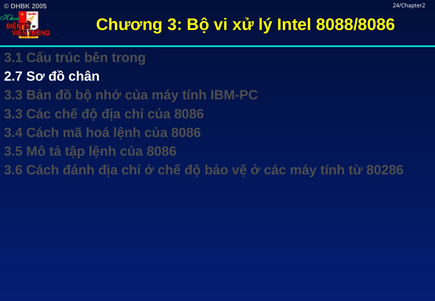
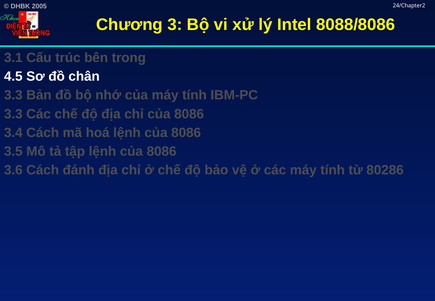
2.7: 2.7 -> 4.5 (13, 77)
